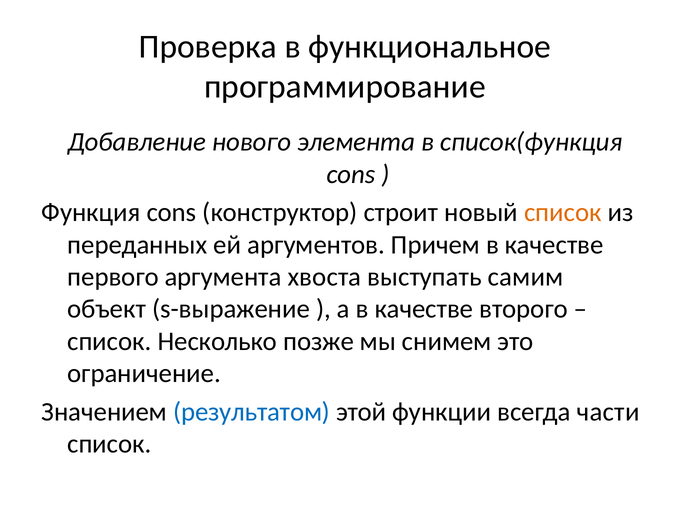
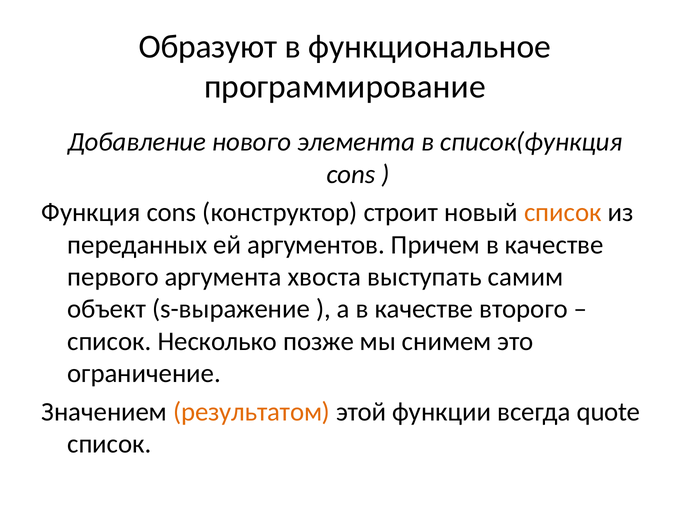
Проверка: Проверка -> Образуют (208, 47)
результатом colour: blue -> orange (252, 412)
части: части -> quote (608, 412)
